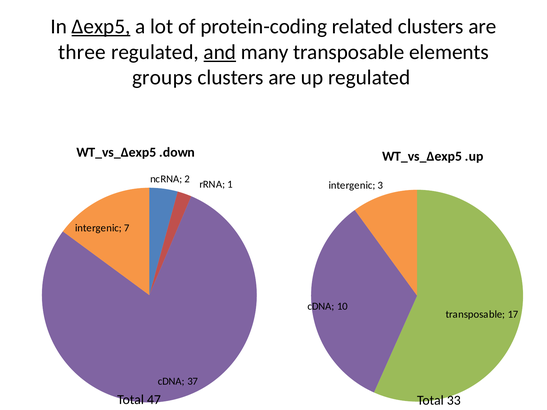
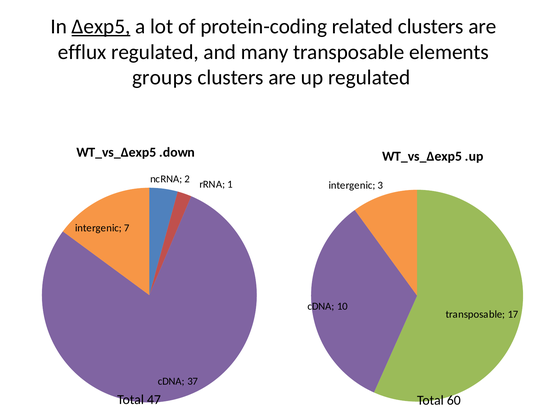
three: three -> efflux (82, 52)
and underline: present -> none (220, 52)
33: 33 -> 60 (454, 400)
